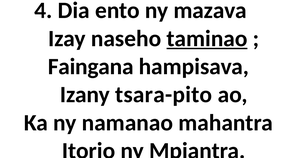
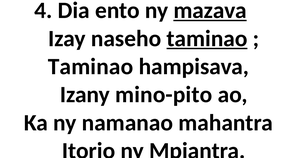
mazava underline: none -> present (210, 10)
Faingana: Faingana -> Taminao (91, 67)
tsara-pito: tsara-pito -> mino-pito (164, 95)
